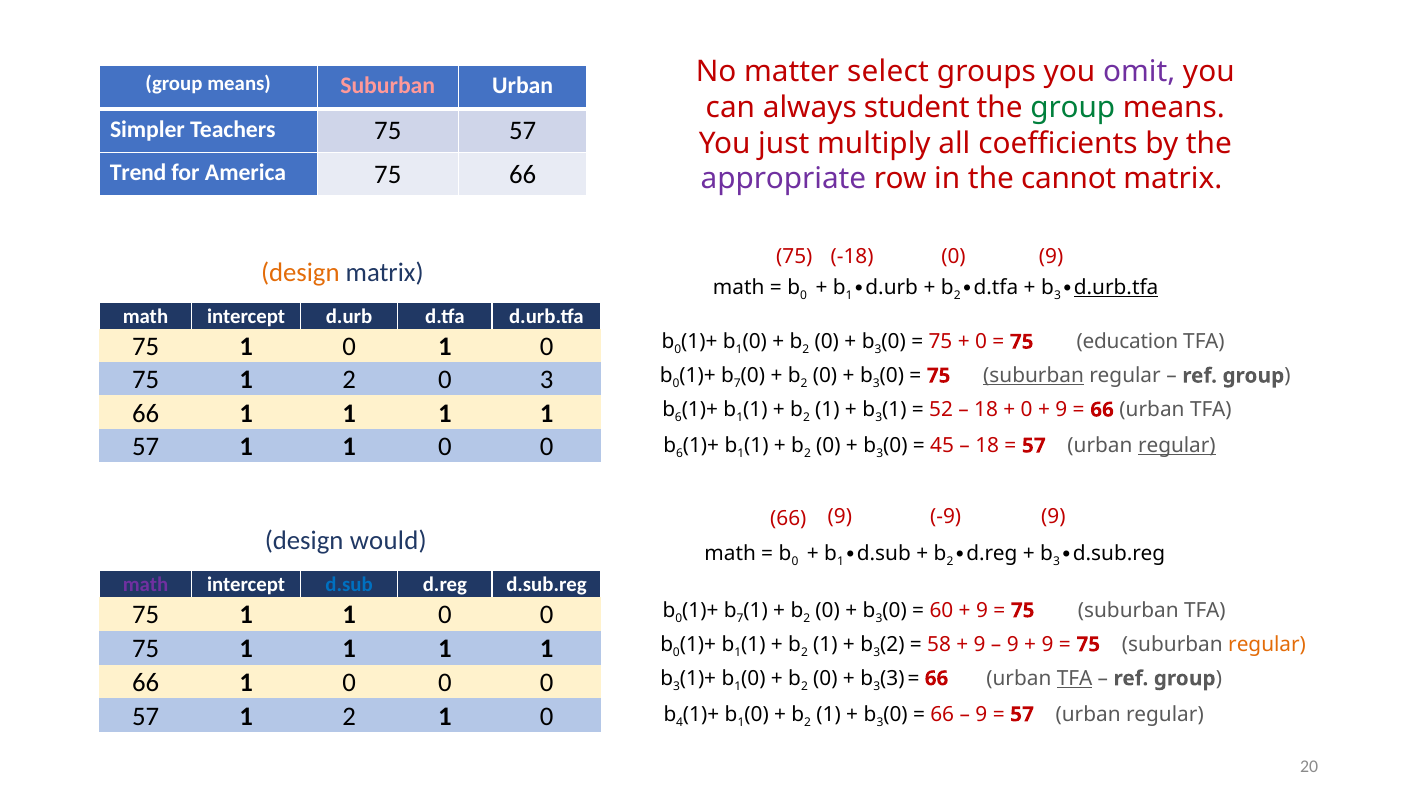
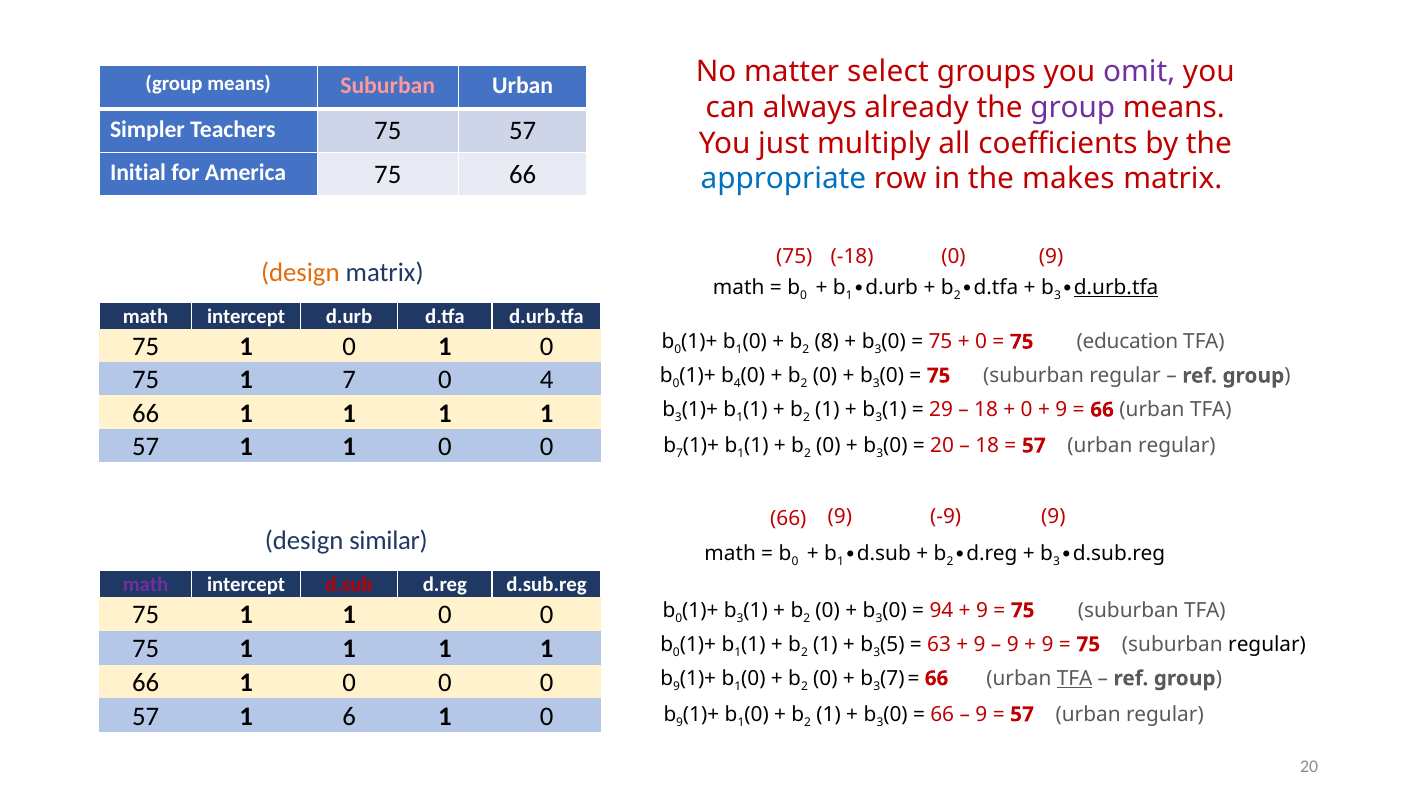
student: student -> already (917, 108)
group colour: green -> purple (1073, 108)
Trend: Trend -> Initial (138, 173)
appropriate colour: purple -> blue (783, 179)
cannot: cannot -> makes (1068, 179)
0: 0 -> 8 (827, 342)
75 1 2: 2 -> 7 (349, 380)
0 3: 3 -> 4 (547, 380)
7: 7 -> 4 (737, 384)
suburban underline: present -> none (1034, 376)
6: 6 -> 3 (678, 418)
52: 52 -> 29 (941, 410)
6: 6 -> 7 (679, 454)
45: 45 -> 20 (942, 445)
regular underline: present -> none (1177, 445)
would: would -> similar (389, 541)
d.sub colour: blue -> red (349, 584)
7: 7 -> 3 (740, 618)
60: 60 -> 94 (941, 610)
2: 2 -> 5 (892, 644)
58: 58 -> 63 (939, 644)
regular colour: orange -> black (1267, 644)
3: 3 -> 9 (676, 686)
3: 3 -> 7 (892, 678)
57 1 2: 2 -> 6 (349, 716)
4: 4 -> 9 (680, 722)
